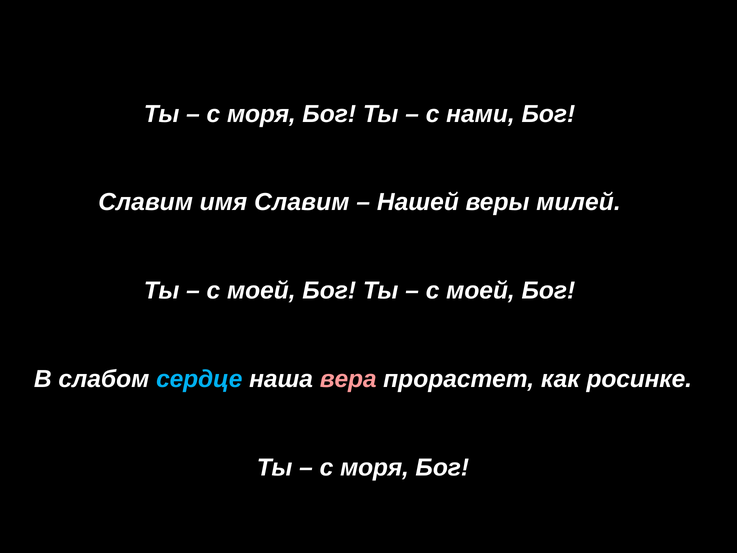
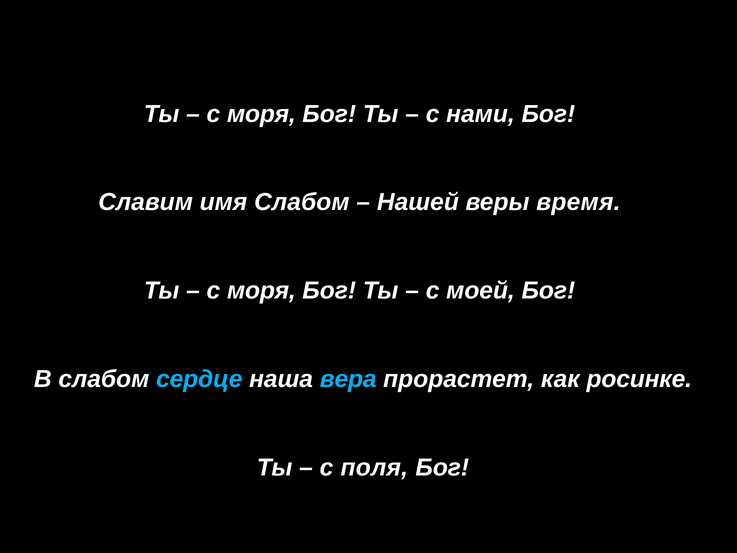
имя Славим: Славим -> Слабом (302, 202)
милей: милей -> время (578, 202)
моей: моей -> моря (261, 291)
вера colour: pink -> light blue (348, 379)
моря: моря -> поля (374, 468)
